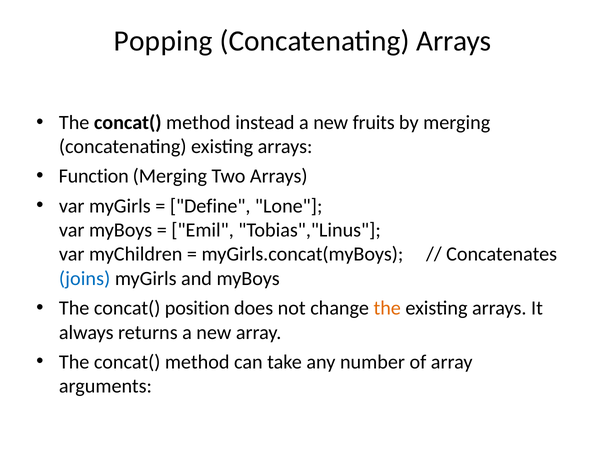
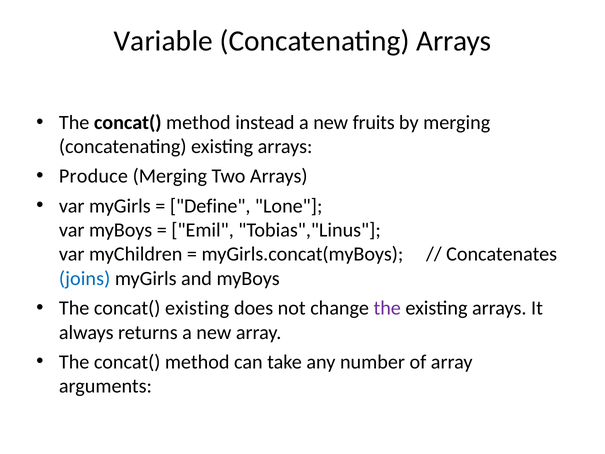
Popping: Popping -> Variable (163, 41)
Function: Function -> Produce (93, 176)
concat( position: position -> existing (197, 308)
the colour: orange -> purple (387, 308)
